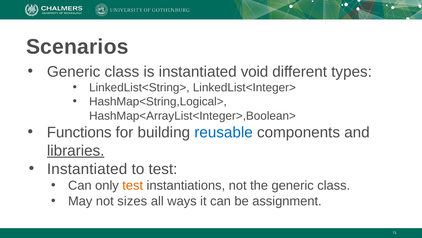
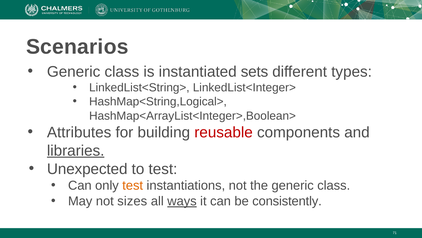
void: void -> sets (255, 71)
Functions: Functions -> Attributes (79, 132)
reusable colour: blue -> red (224, 132)
Instantiated: Instantiated -> Unexpected (87, 169)
ways underline: none -> present (182, 201)
assignment: assignment -> consistently (287, 201)
